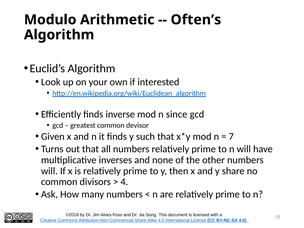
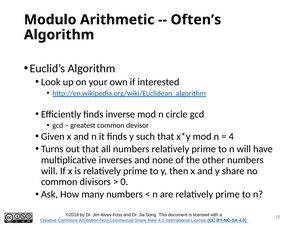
since: since -> circle (177, 114)
7: 7 -> 4 (231, 137)
4: 4 -> 0 (124, 182)
